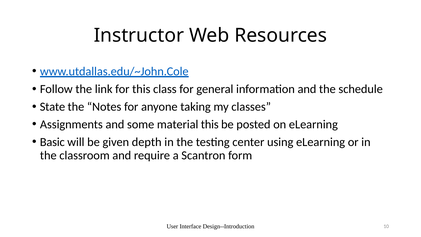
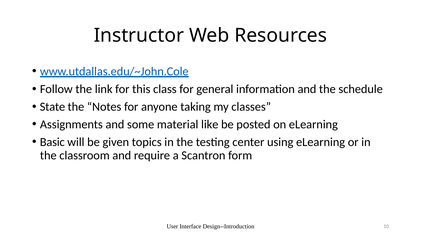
material this: this -> like (210, 124)
depth: depth -> topics (147, 142)
